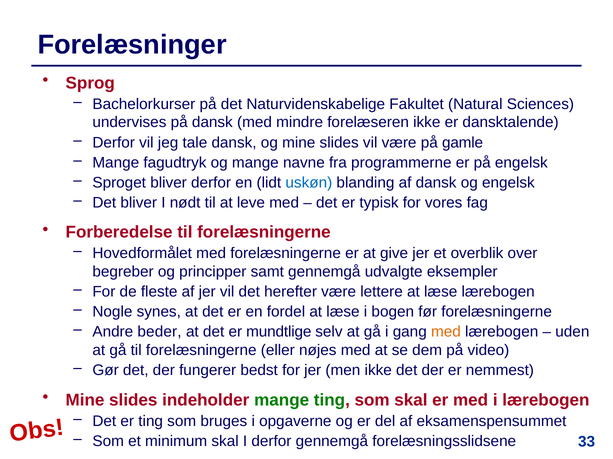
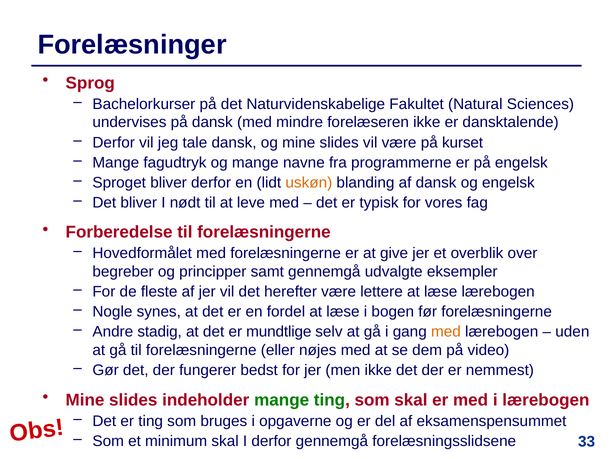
gamle: gamle -> kurset (463, 143)
uskøn colour: blue -> orange (309, 183)
beder: beder -> stadig (160, 332)
